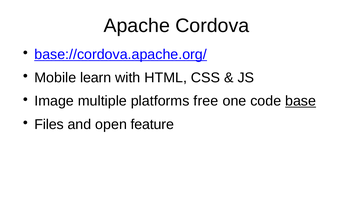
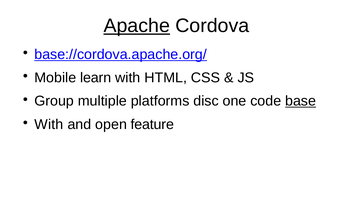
Apache underline: none -> present (137, 26)
Image: Image -> Group (54, 101)
free: free -> disc (206, 101)
Files: Files -> With (49, 125)
